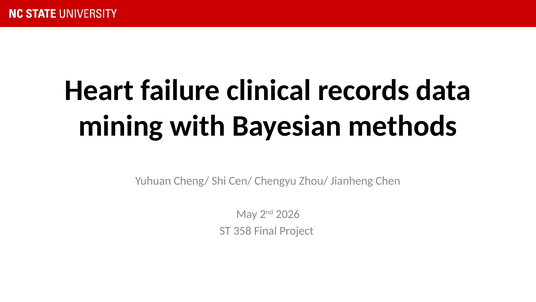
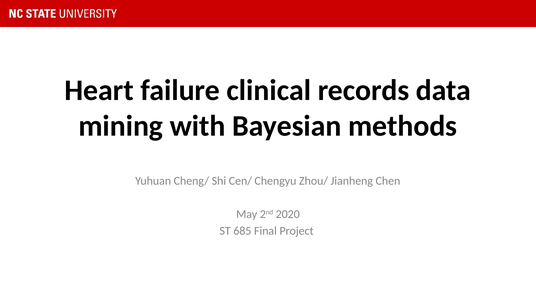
2026: 2026 -> 2020 (288, 214)
358: 358 -> 685 (242, 230)
